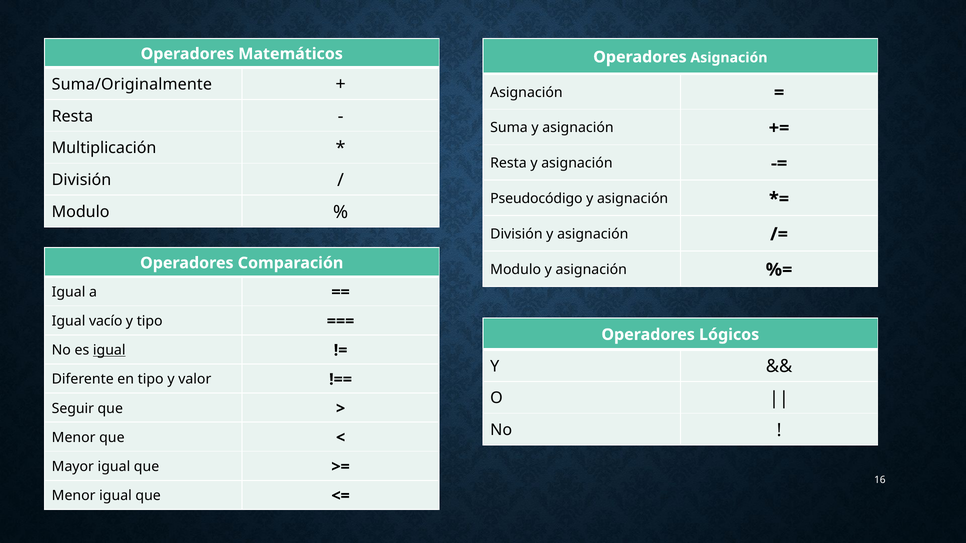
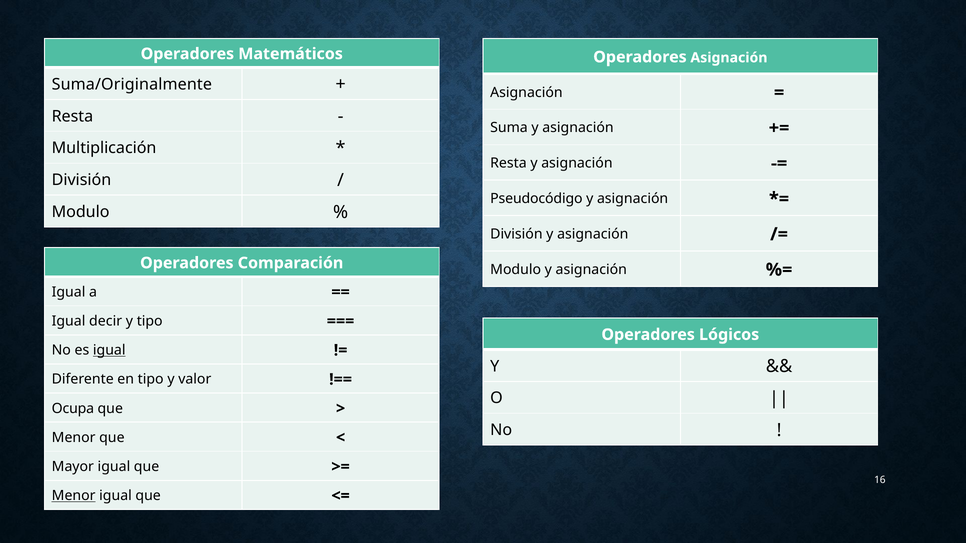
vacío: vacío -> decir (106, 321)
Seguir: Seguir -> Ocupa (73, 409)
Menor underline: none -> present (74, 496)
